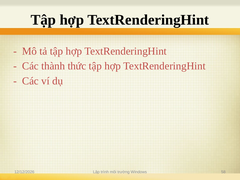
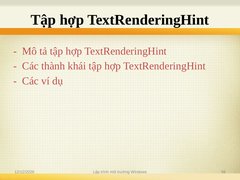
thức: thức -> khái (77, 66)
